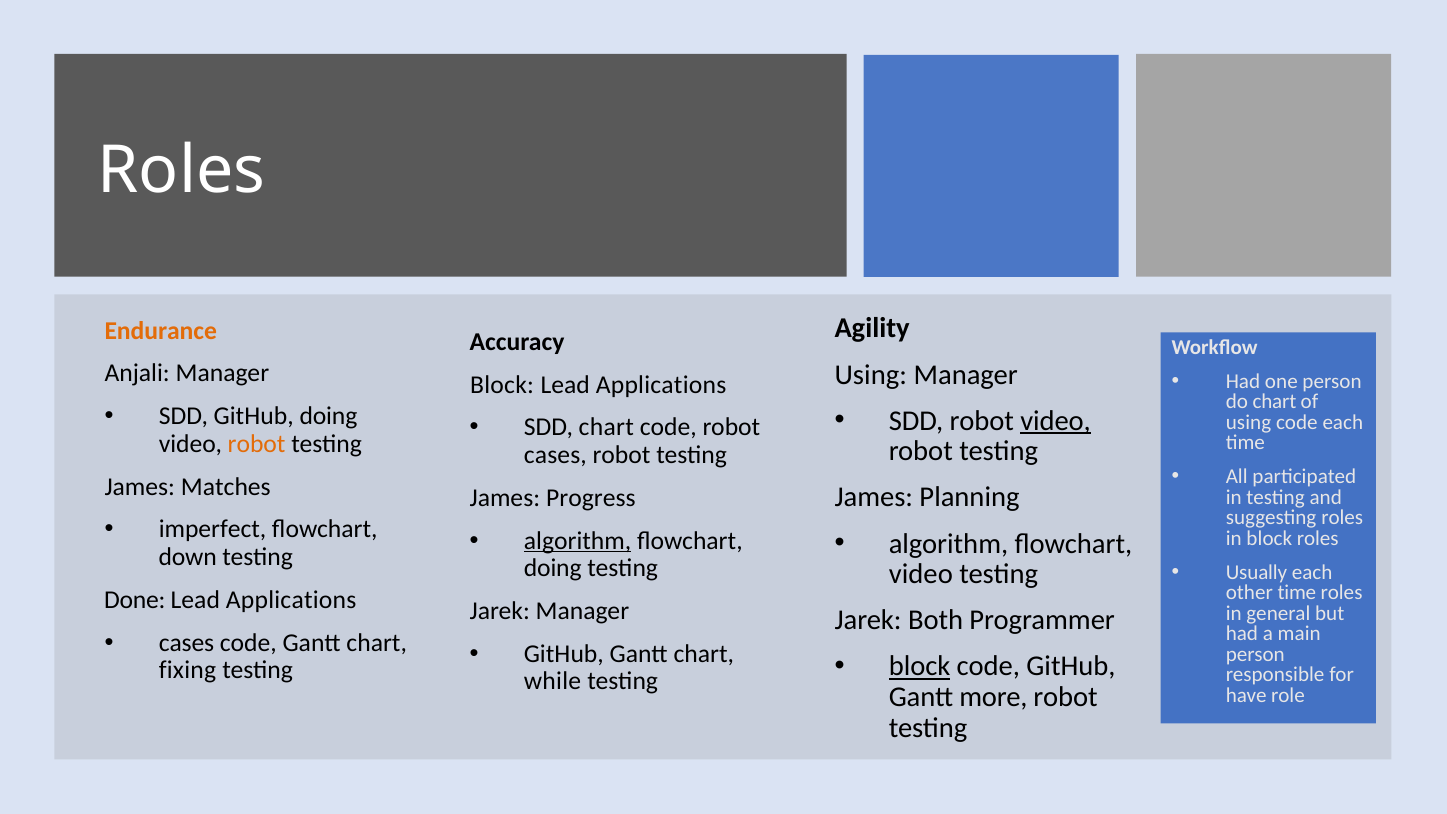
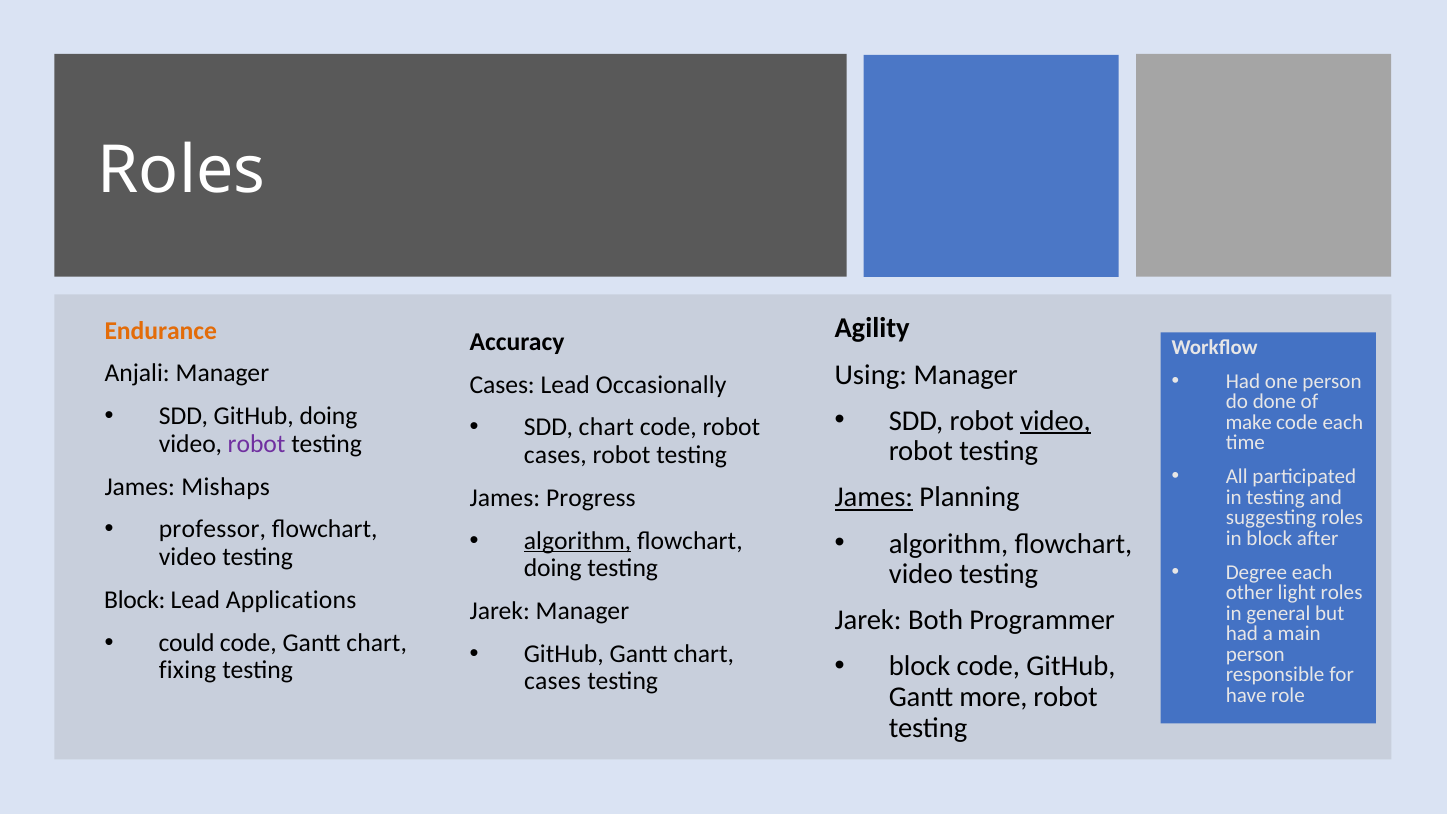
Block: Block -> Cases (502, 385)
Applications: Applications -> Occasionally (661, 385)
do chart: chart -> done (1274, 402)
using: using -> make (1249, 422)
robot colour: orange -> purple (257, 444)
Matches: Matches -> Mishaps (226, 487)
James underline: none -> present (874, 497)
imperfect: imperfect -> professor (212, 529)
block roles: roles -> after (1318, 538)
down: down -> video (188, 557)
Usually: Usually -> Degree (1256, 572)
other time: time -> light (1297, 593)
Done: Done -> Block (135, 600)
cases: cases -> could (187, 643)
block underline: present -> none (920, 666)
while: while -> cases (553, 681)
